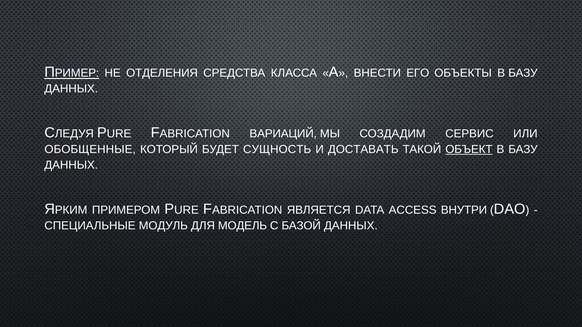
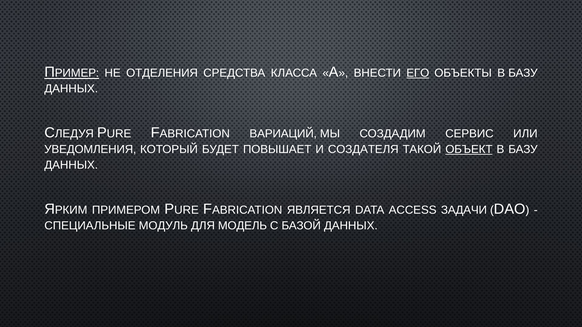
ЕГО underline: none -> present (418, 73)
ОБОБЩЕННЫЕ: ОБОБЩЕННЫЕ -> УВЕДОМЛЕНИЯ (90, 150)
СУЩНОСТЬ: СУЩНОСТЬ -> ПОВЫШАЕТ (277, 150)
ДОСТАВАТЬ: ДОСТАВАТЬ -> СОЗДАТЕЛЯ (363, 150)
ВНУТРИ: ВНУТРИ -> ЗАДАЧИ (464, 210)
